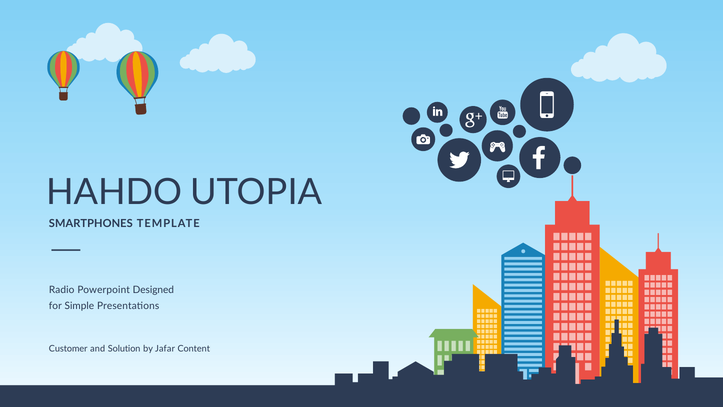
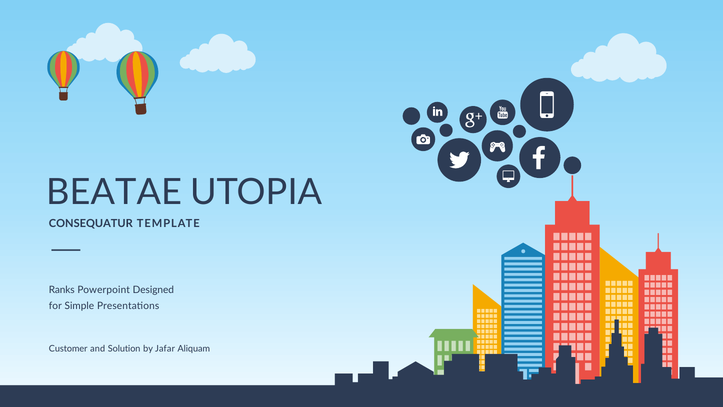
HAHDO: HAHDO -> BEATAE (114, 192)
SMARTPHONES: SMARTPHONES -> CONSEQUATUR (91, 223)
Radio: Radio -> Ranks (62, 290)
Content: Content -> Aliquam (194, 348)
